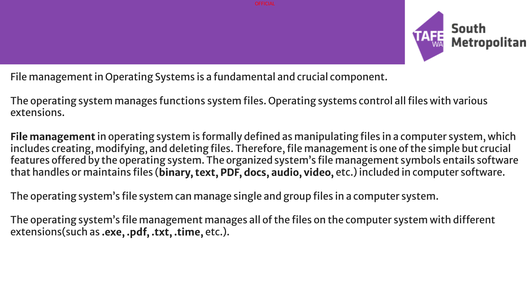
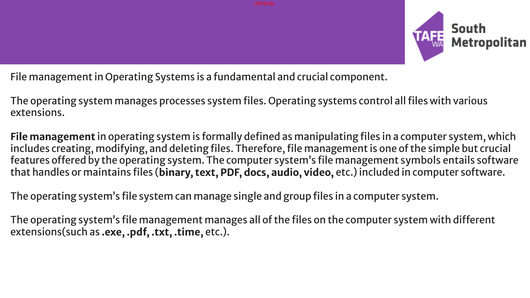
functions: functions -> processes (182, 101)
system The organized: organized -> computer (249, 161)
